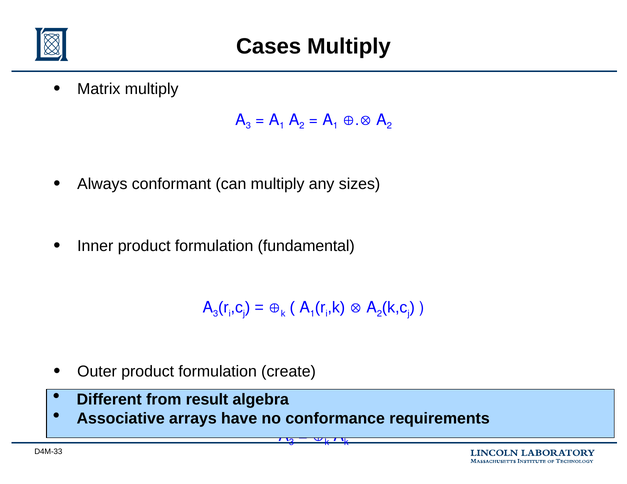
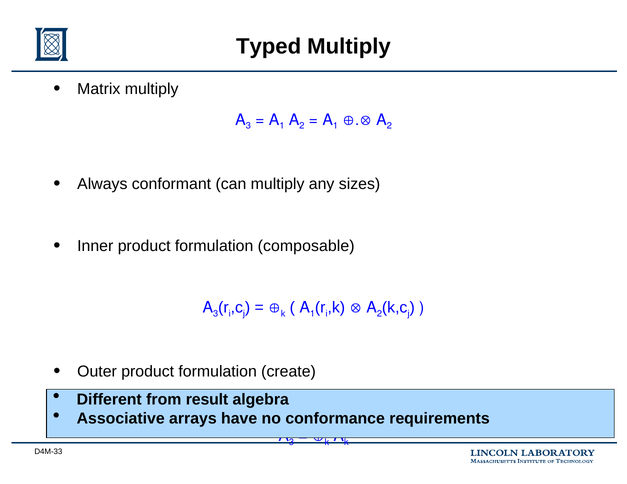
Cases: Cases -> Typed (269, 46)
fundamental: fundamental -> composable (306, 246)
